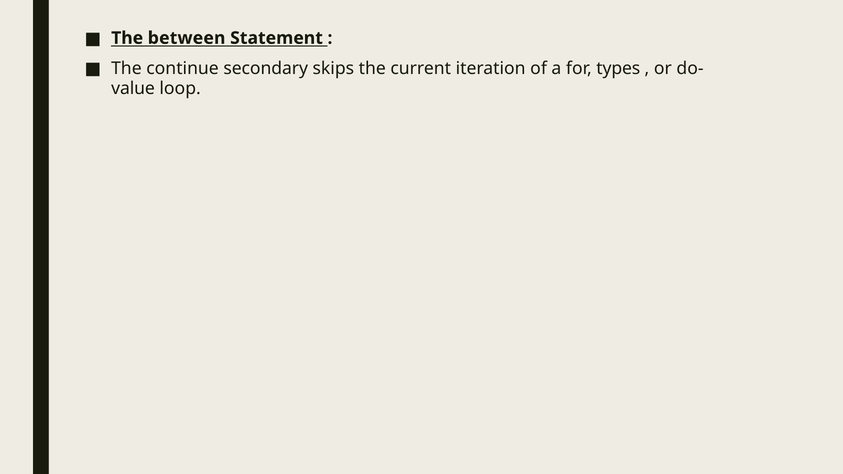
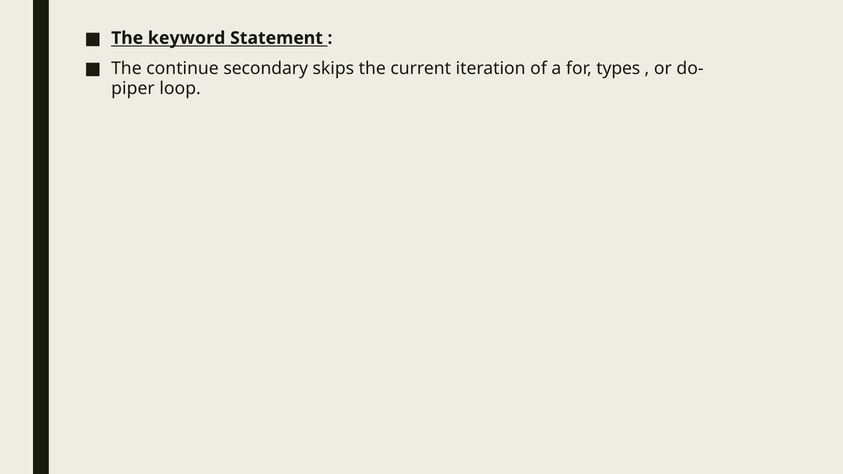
between: between -> keyword (187, 38)
value: value -> piper (133, 88)
